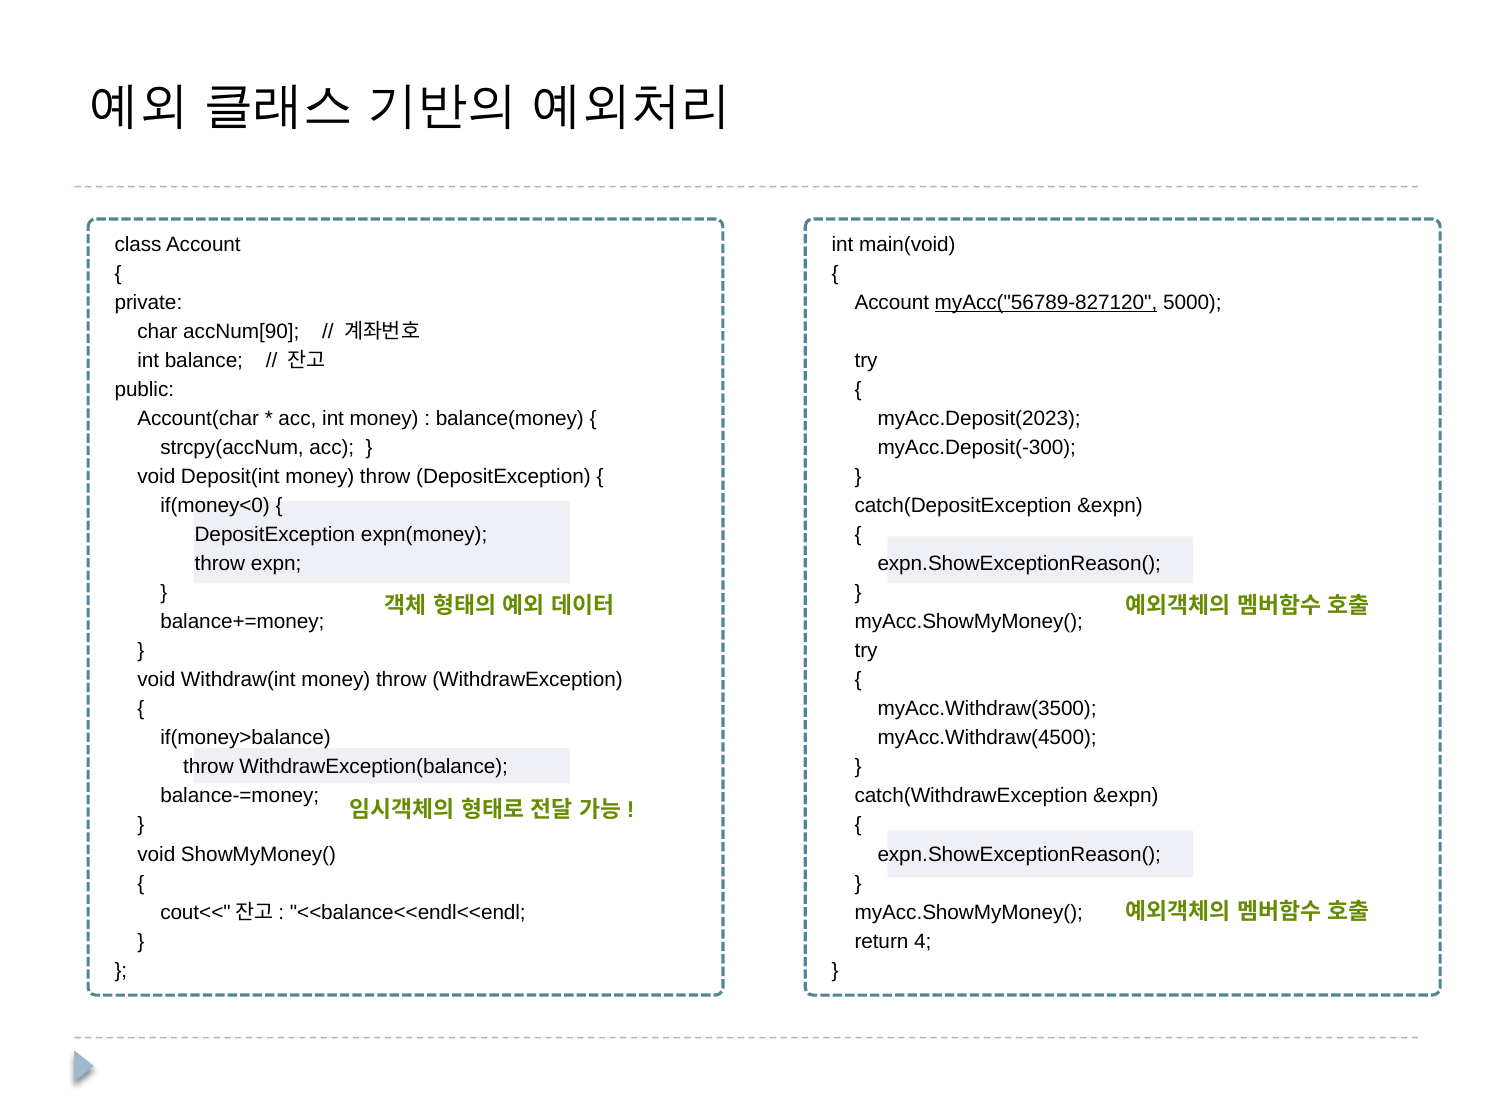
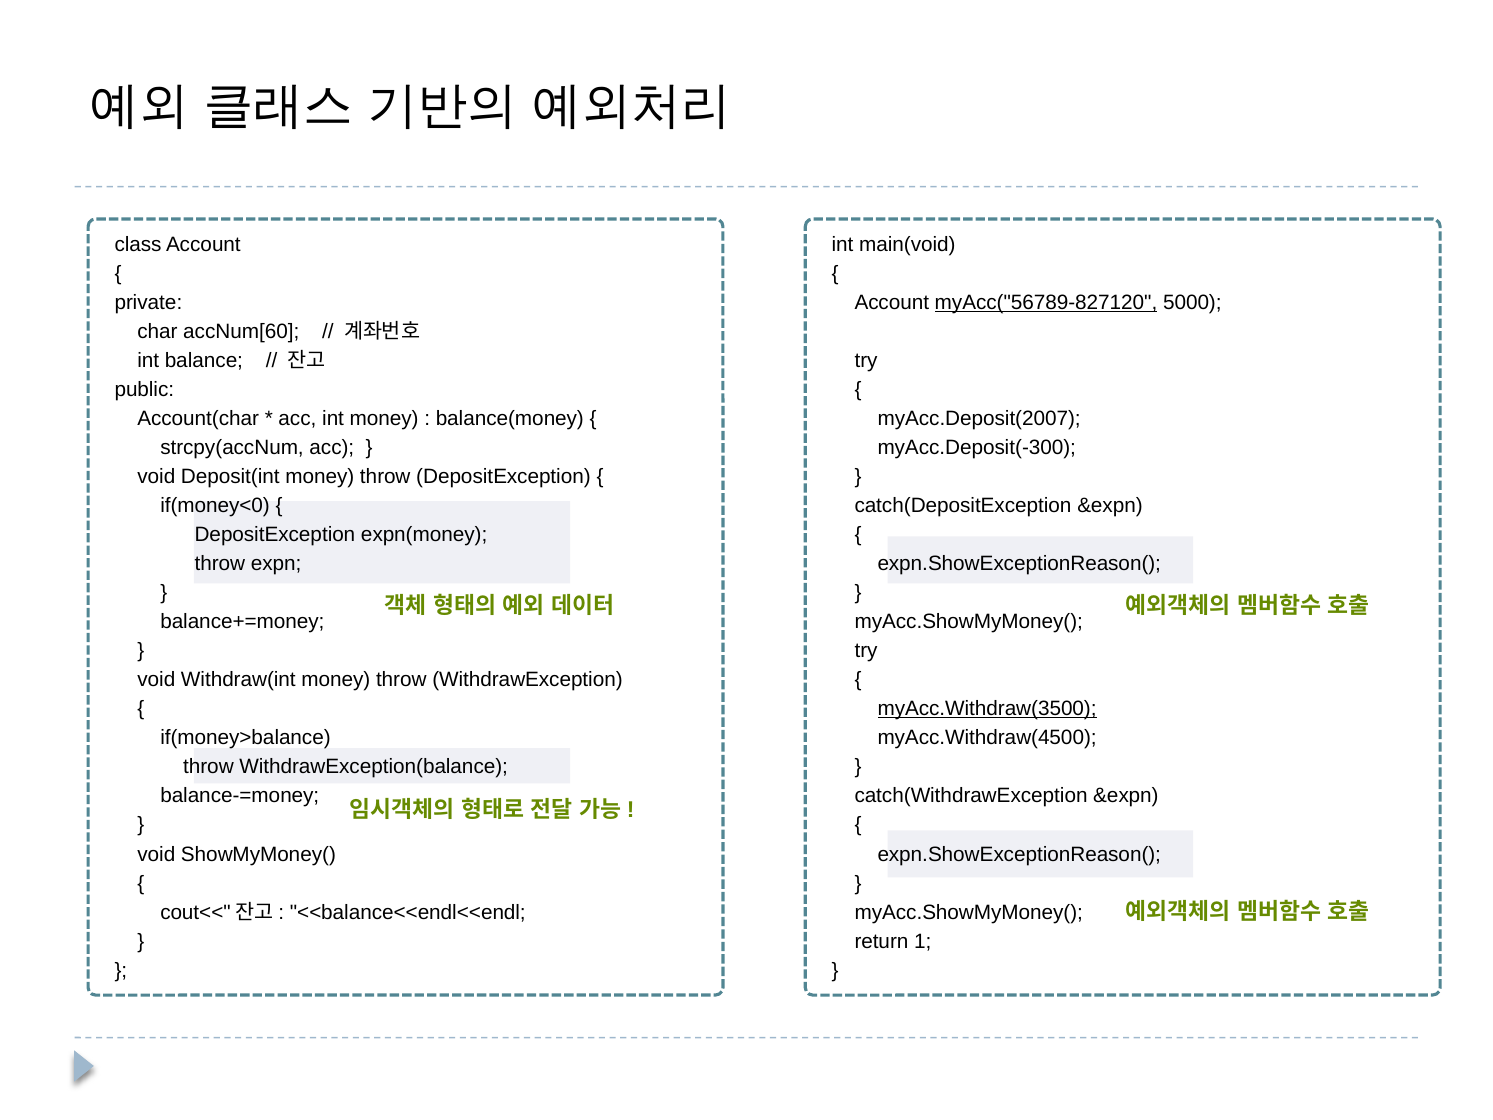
accNum[90: accNum[90 -> accNum[60 (241, 331)
myAcc.Deposit(2023: myAcc.Deposit(2023 -> myAcc.Deposit(2007 (979, 418)
myAcc.Withdraw(3500 underline: none -> present (987, 709)
4: 4 -> 1 (923, 941)
